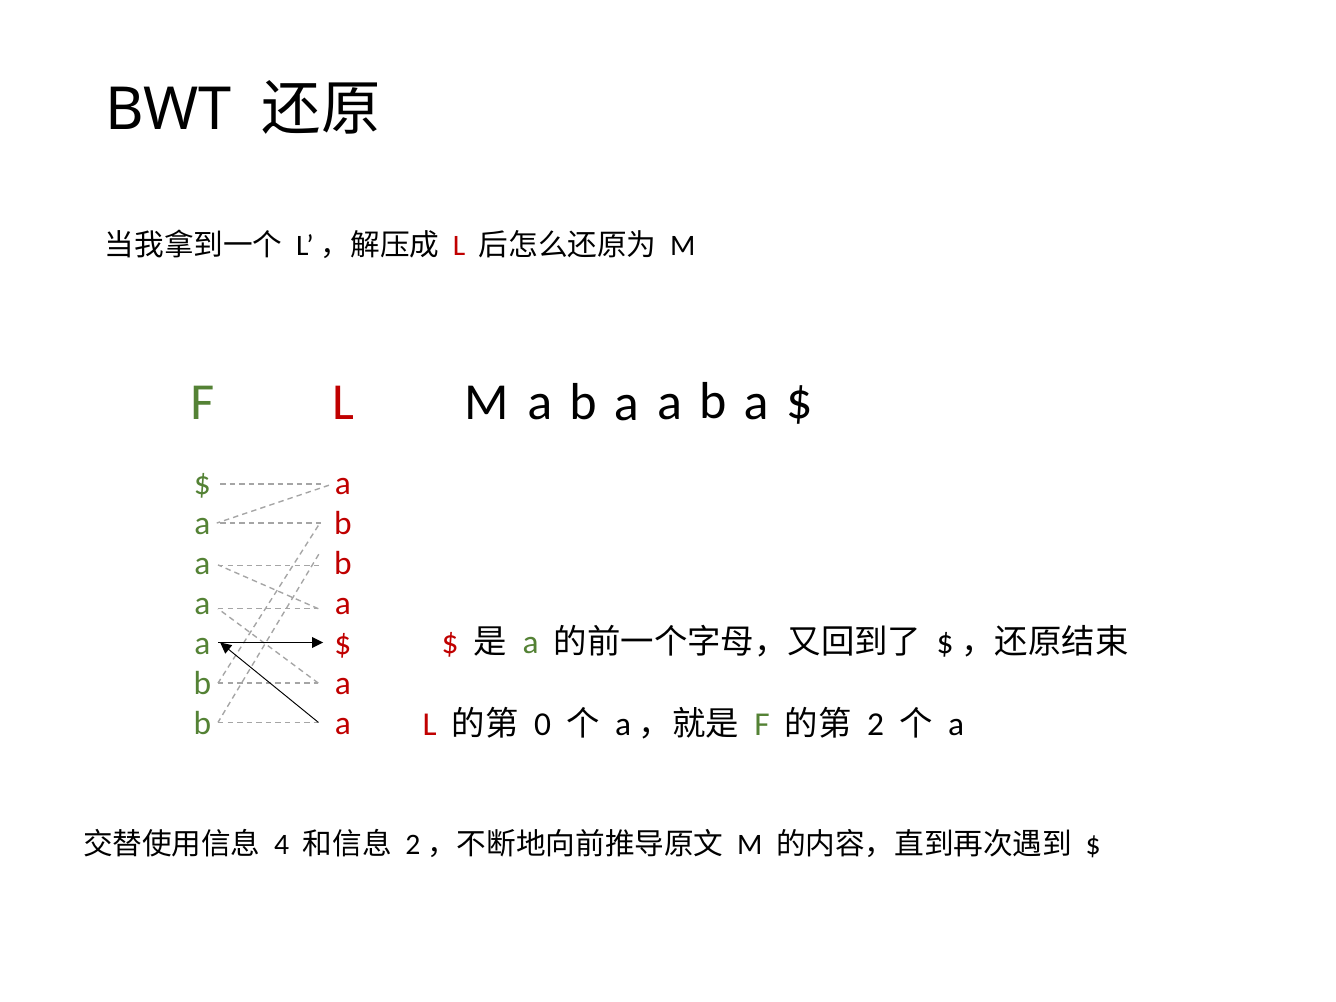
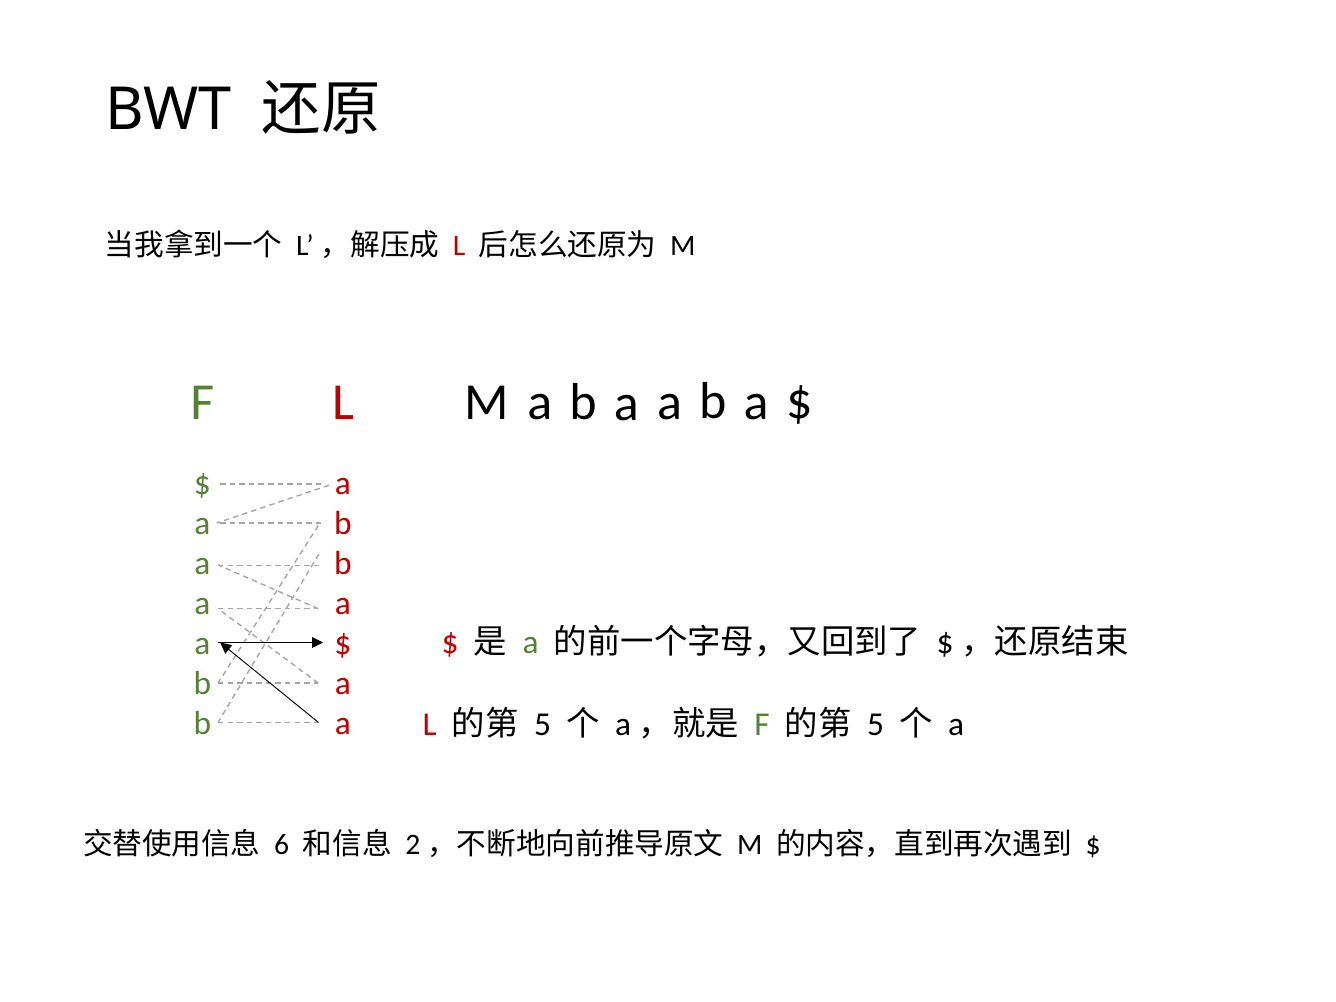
0: 0 -> 5 (543, 724)
2: 2 -> 5 (876, 724)
4: 4 -> 6 (282, 845)
